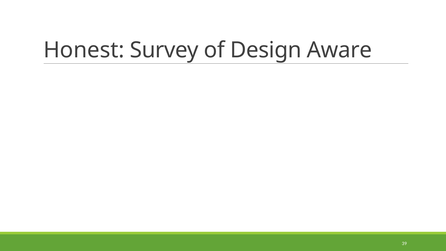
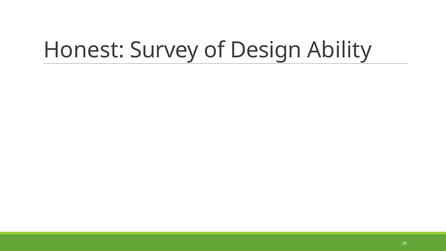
Aware: Aware -> Ability (339, 50)
